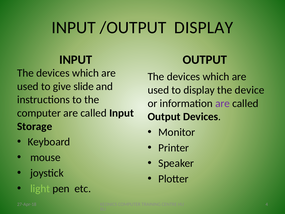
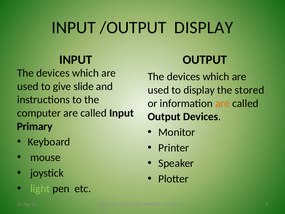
device: device -> stored (250, 90)
are colour: purple -> orange (223, 103)
Storage: Storage -> Primary (35, 126)
